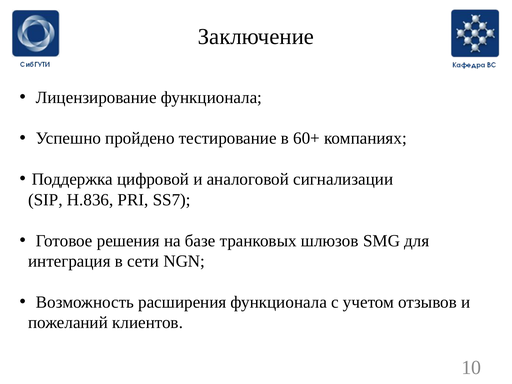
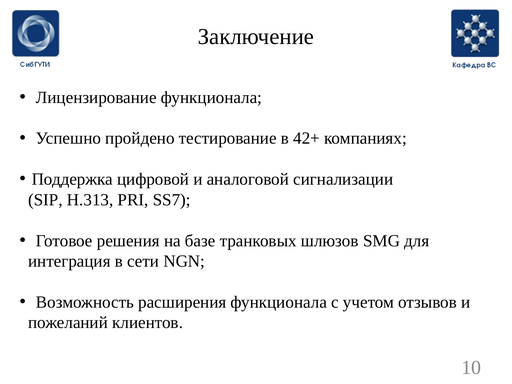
60+: 60+ -> 42+ (307, 138)
H.836: H.836 -> H.313 (90, 200)
